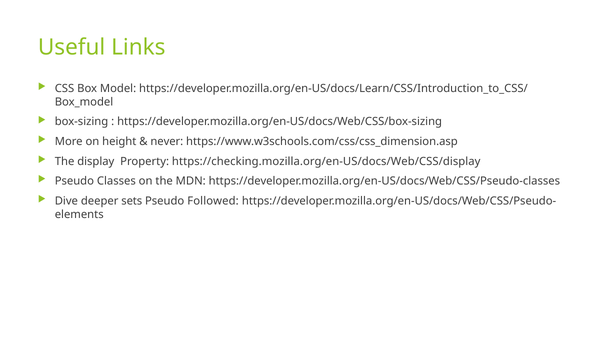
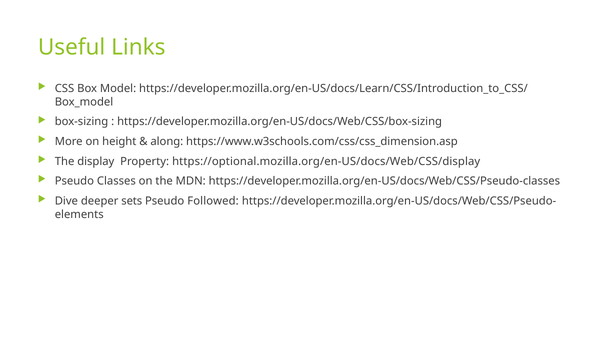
never: never -> along (167, 142)
https://checking.mozilla.org/en-US/docs/Web/CSS/display: https://checking.mozilla.org/en-US/docs/Web/CSS/display -> https://optional.mozilla.org/en-US/docs/Web/CSS/display (326, 161)
